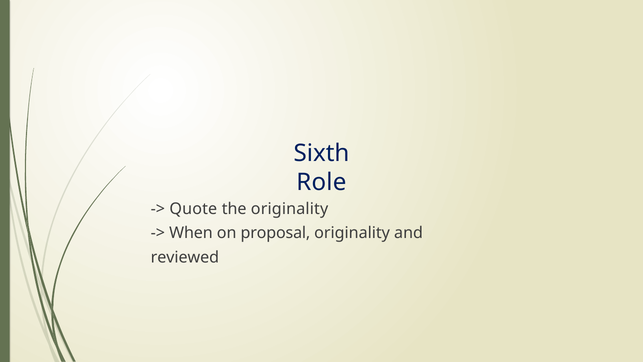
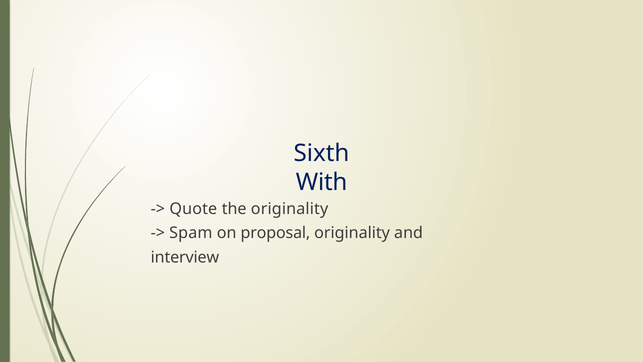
Role: Role -> With (322, 182)
When: When -> Spam (191, 233)
reviewed: reviewed -> interview (185, 257)
